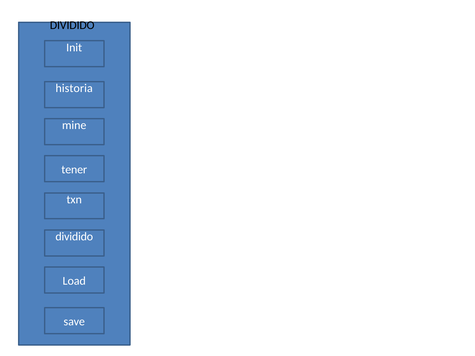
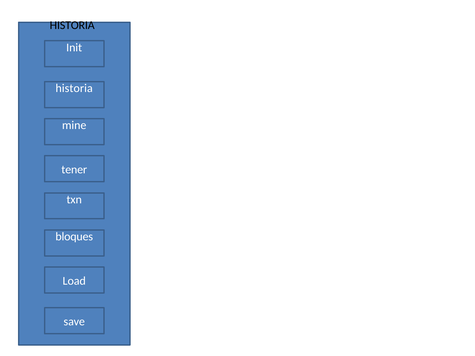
DIVIDIDO: DIVIDIDO -> HISTORIA (72, 25)
dividido: dividido -> bloques (74, 237)
